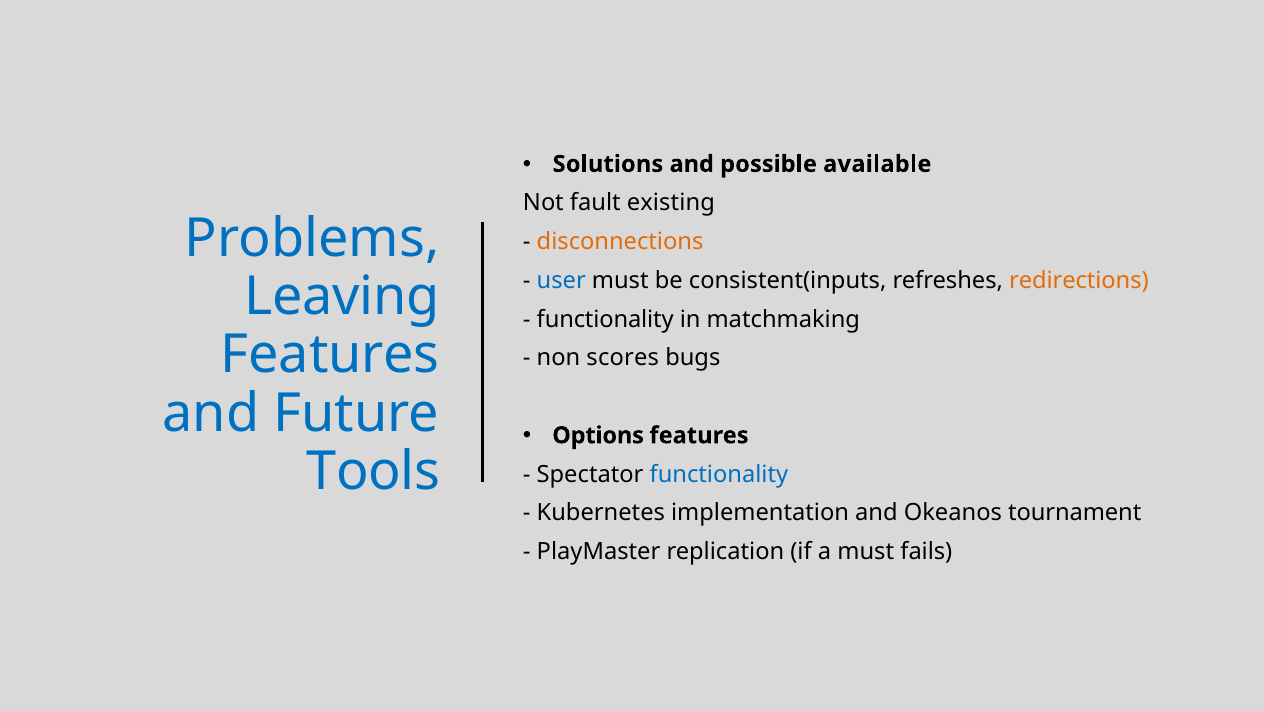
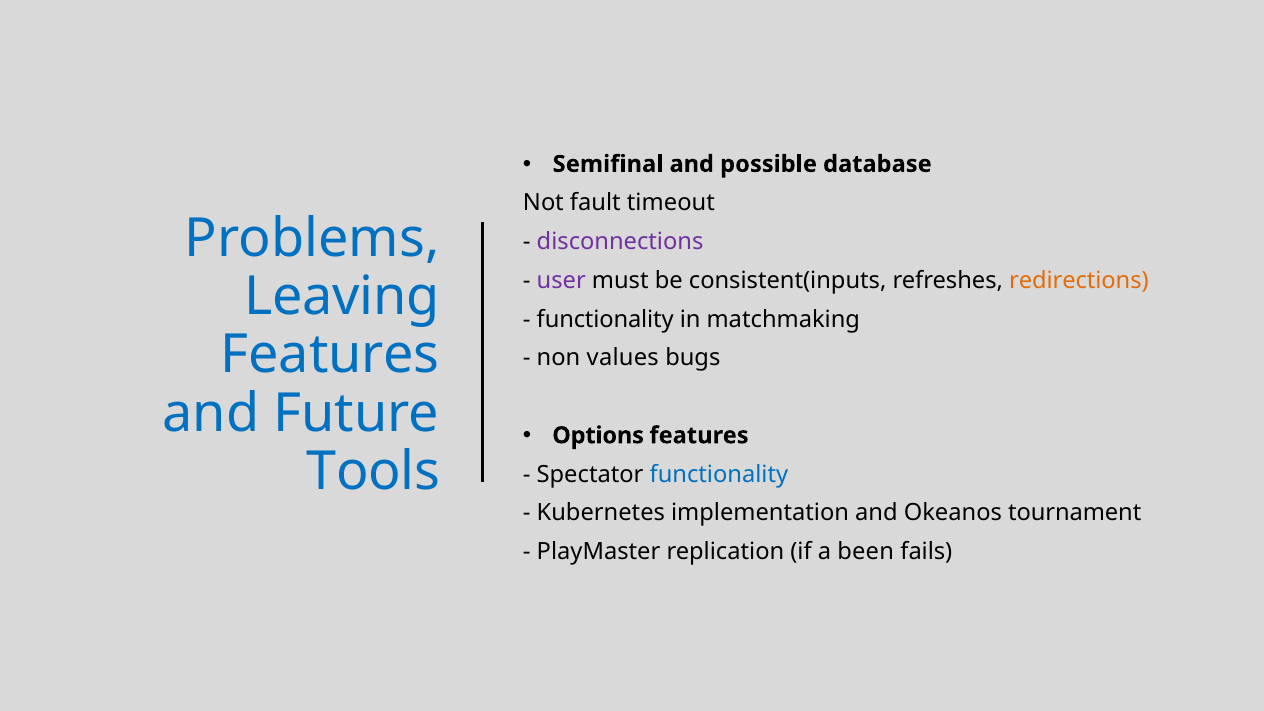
Solutions: Solutions -> Semifinal (608, 164)
available: available -> database (877, 164)
existing: existing -> timeout (671, 203)
disconnections colour: orange -> purple (620, 242)
user colour: blue -> purple (561, 280)
scores: scores -> values (623, 358)
a must: must -> been (866, 552)
